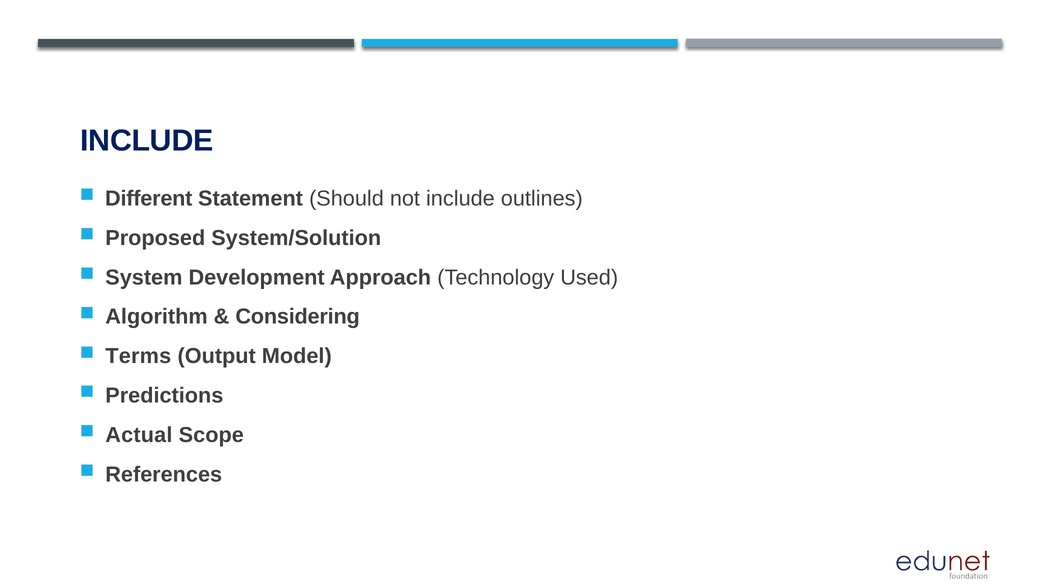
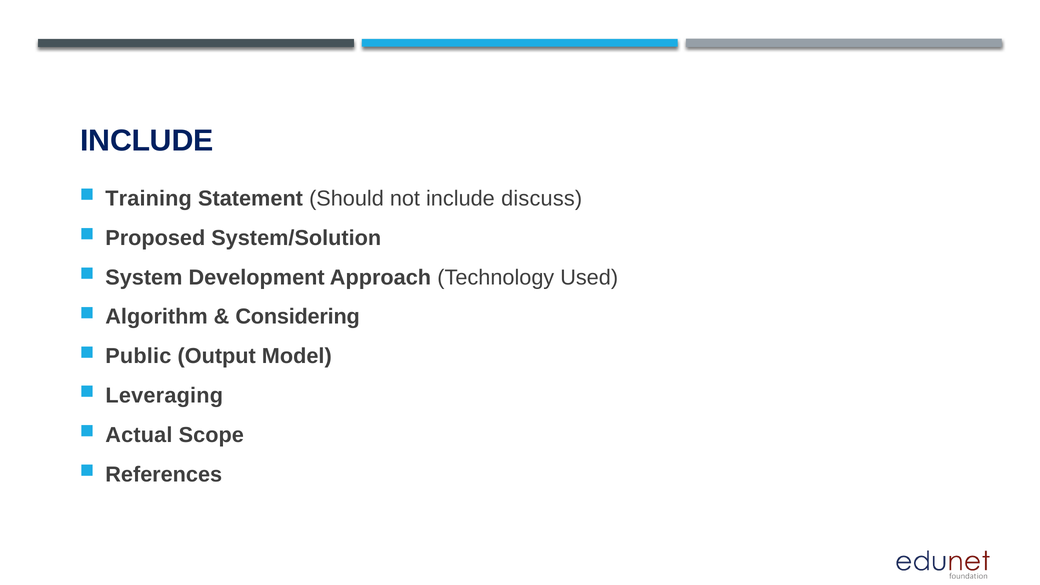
Different: Different -> Training (149, 199)
outlines: outlines -> discuss (542, 199)
Terms: Terms -> Public (138, 356)
Predictions: Predictions -> Leveraging (164, 396)
